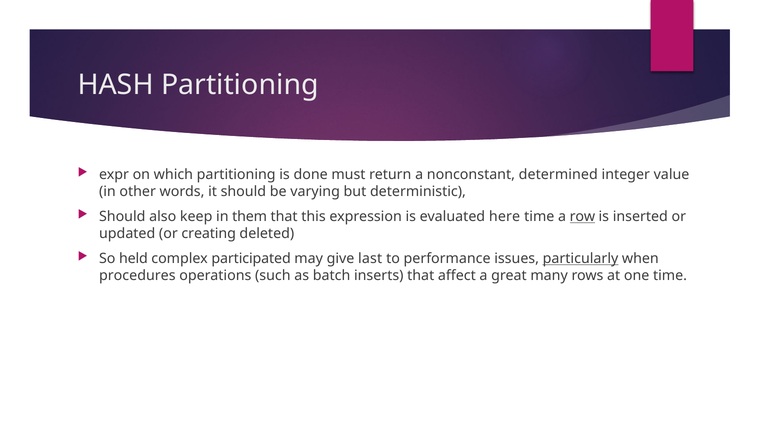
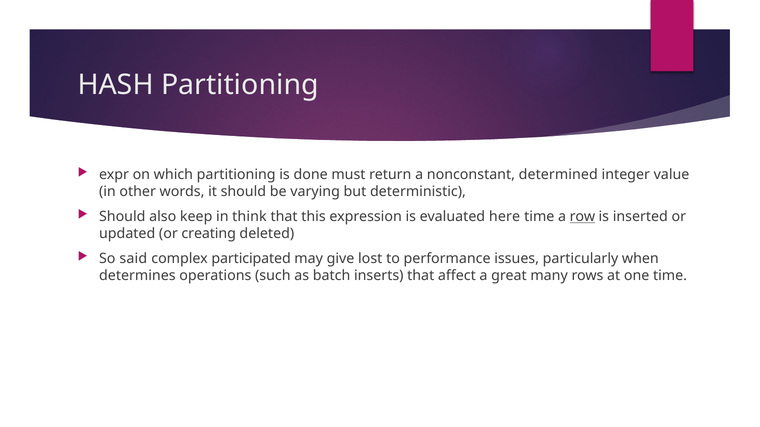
them: them -> think (249, 217)
held: held -> said (133, 259)
last: last -> lost (370, 259)
particularly underline: present -> none (581, 259)
procedures: procedures -> determines (137, 276)
